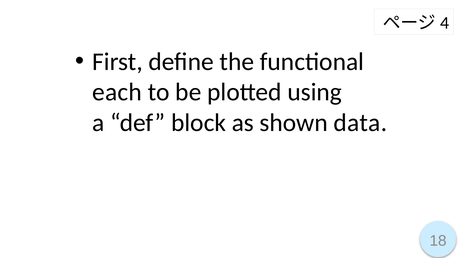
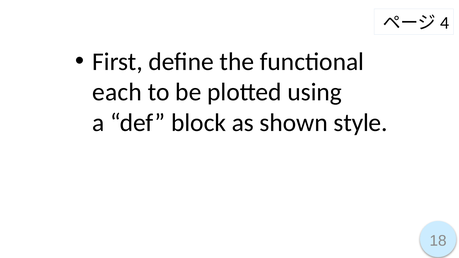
data: data -> style (361, 123)
